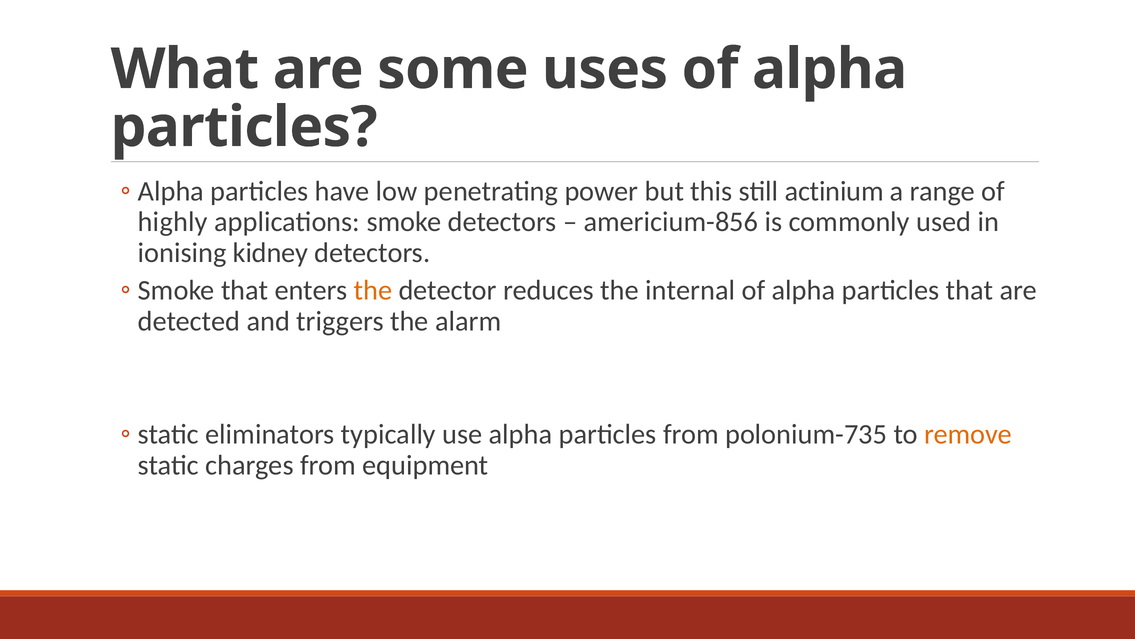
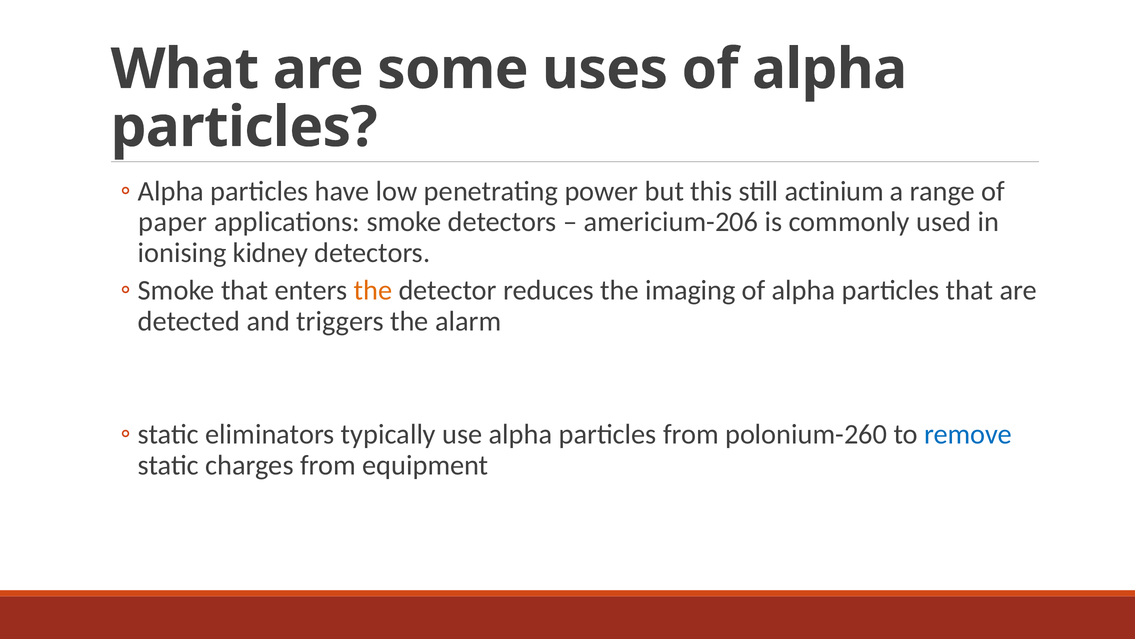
highly: highly -> paper (173, 222)
americium-856: americium-856 -> americium-206 (671, 222)
internal: internal -> imaging (690, 290)
polonium-735: polonium-735 -> polonium-260 (806, 434)
remove colour: orange -> blue (968, 434)
